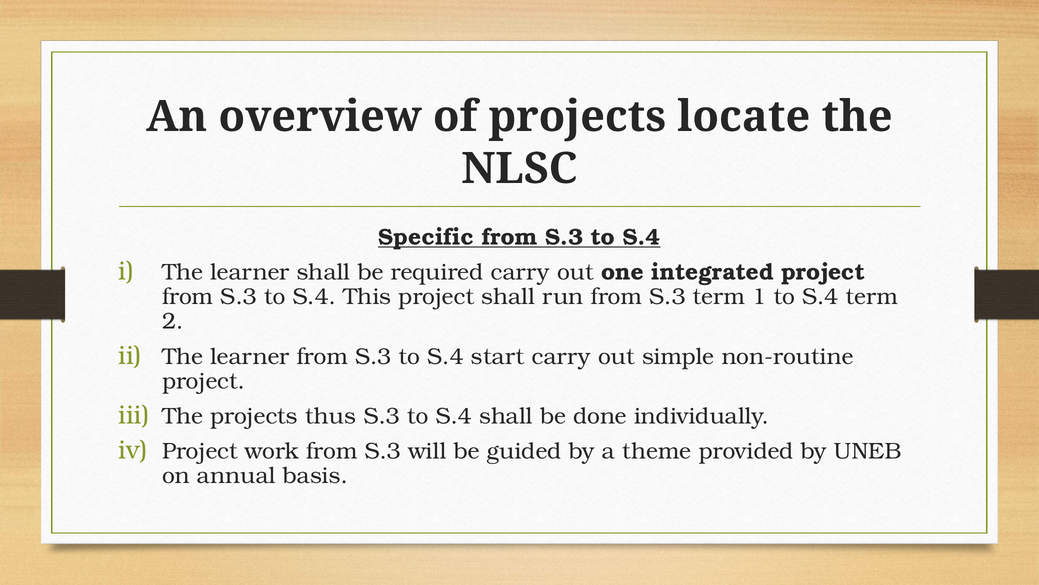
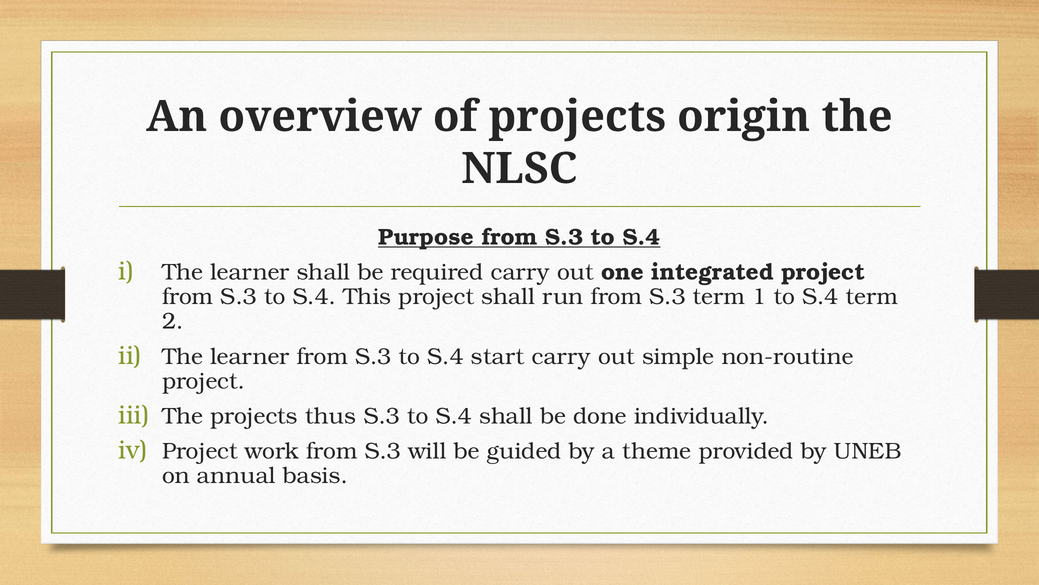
locate: locate -> origin (744, 117)
Specific: Specific -> Purpose (426, 237)
